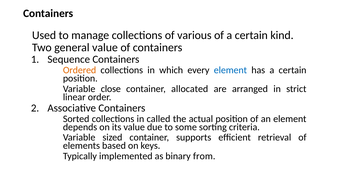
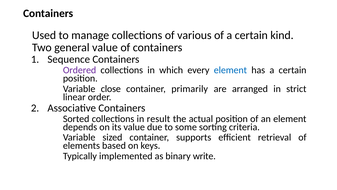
Ordered colour: orange -> purple (80, 70)
allocated: allocated -> primarily (190, 89)
called: called -> result (158, 119)
from: from -> write (204, 156)
